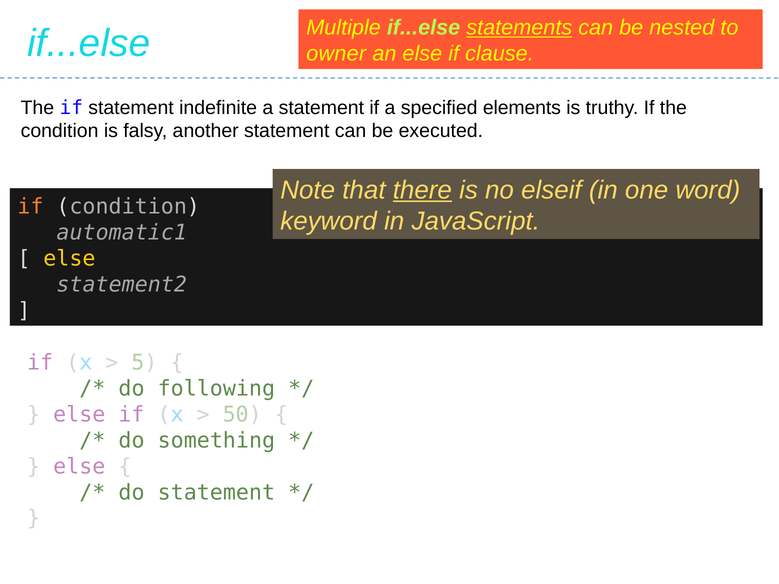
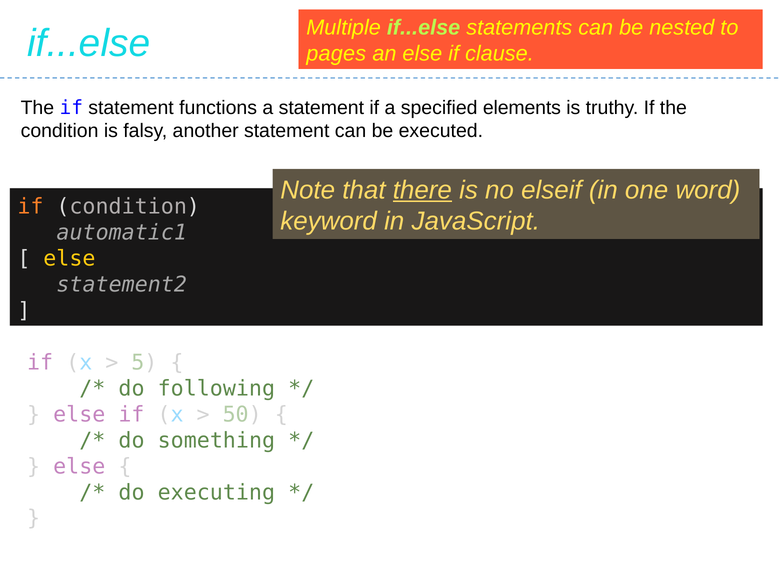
statements underline: present -> none (519, 28)
owner: owner -> pages (336, 54)
indefinite: indefinite -> functions (218, 108)
do statement: statement -> executing (216, 493)
